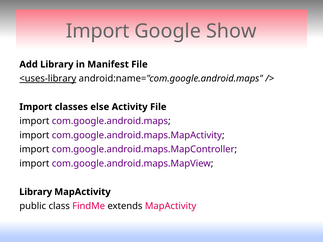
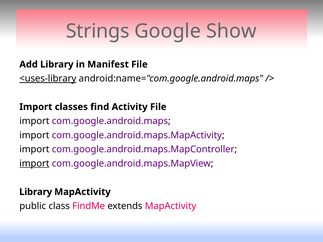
Import: Import -> Strings (98, 31)
else: else -> find (100, 107)
import underline: none -> present (34, 164)
